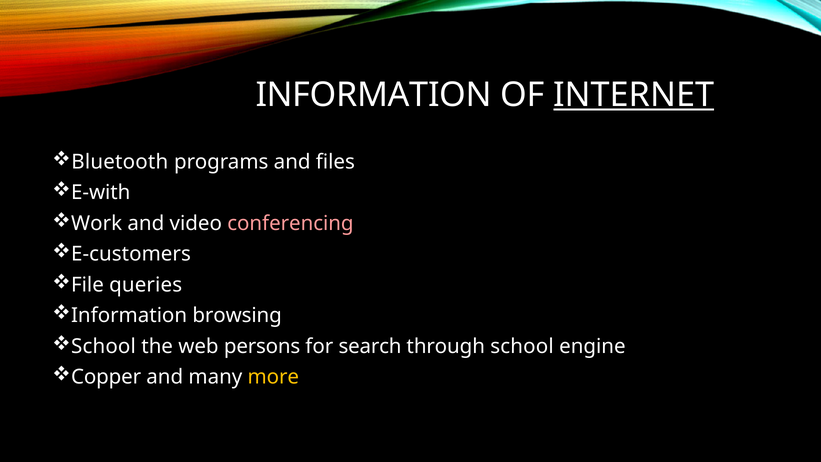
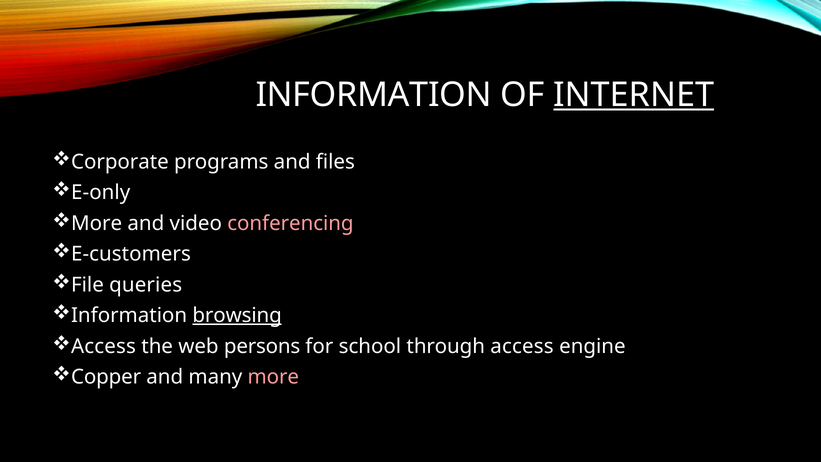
Bluetooth: Bluetooth -> Corporate (120, 162)
E-with: E-with -> E-only (101, 193)
Work: Work -> More (97, 223)
browsing underline: none -> present (237, 315)
School: School -> Access (103, 346)
search: search -> school (370, 346)
through school: school -> access (522, 346)
more colour: yellow -> pink (273, 377)
